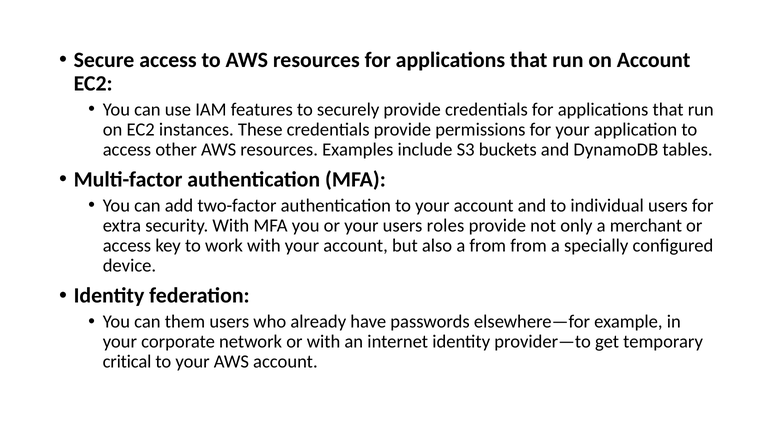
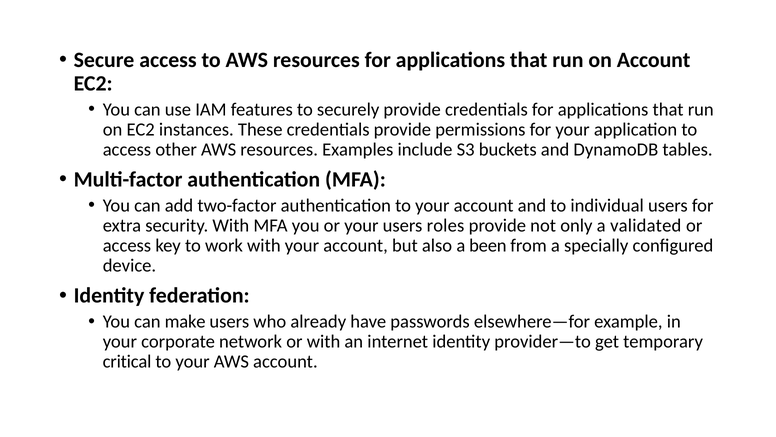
merchant: merchant -> validated (646, 225)
a from: from -> been (488, 245)
them: them -> make (185, 321)
